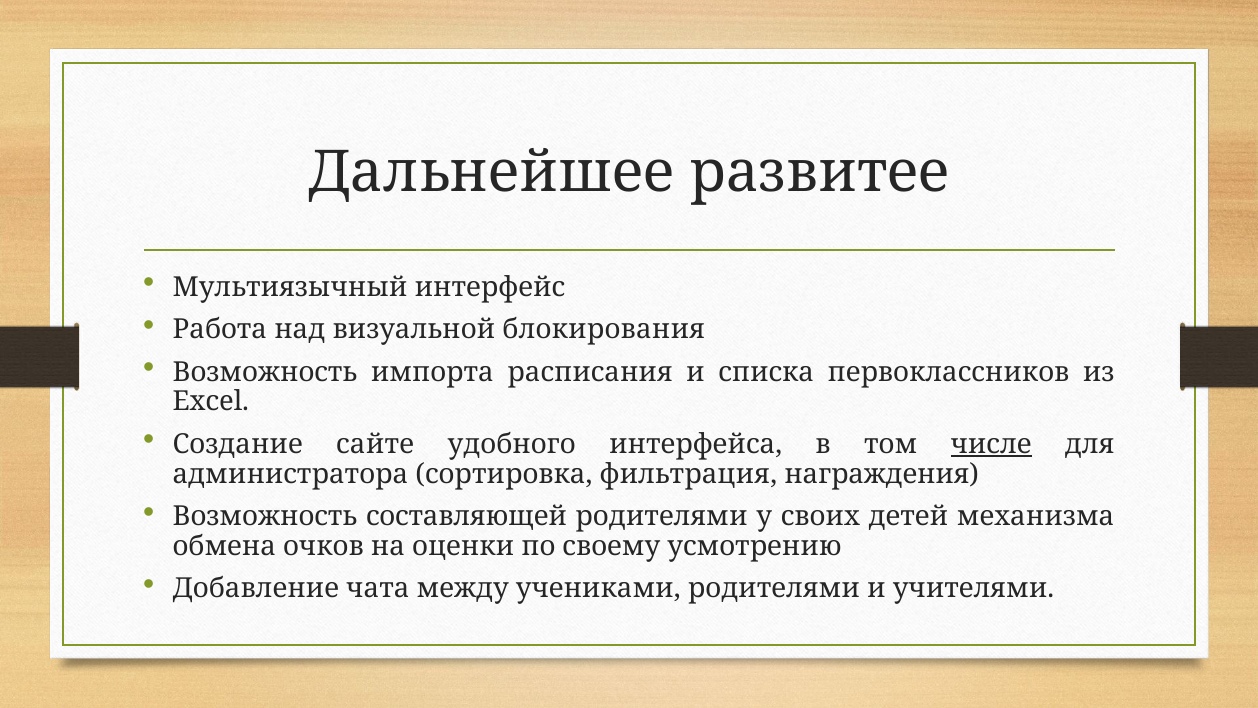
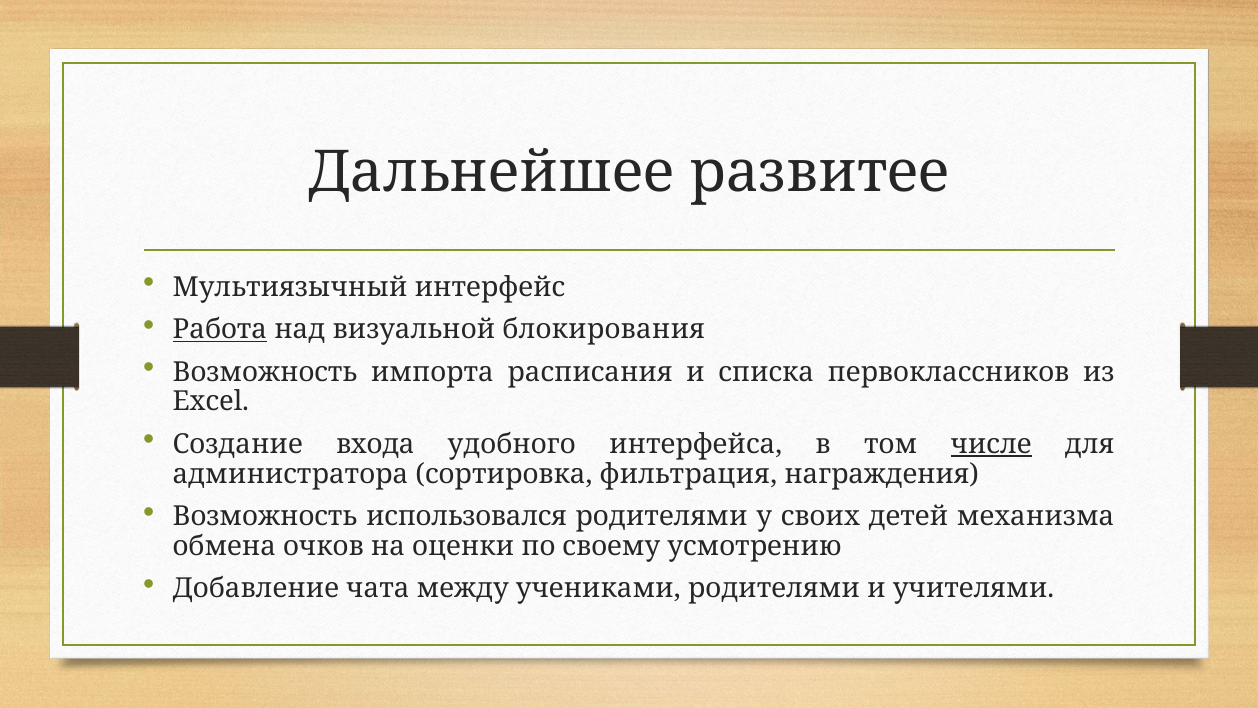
Работа underline: none -> present (220, 329)
сайте: сайте -> входа (375, 444)
составляющей: составляющей -> использовался (467, 516)
